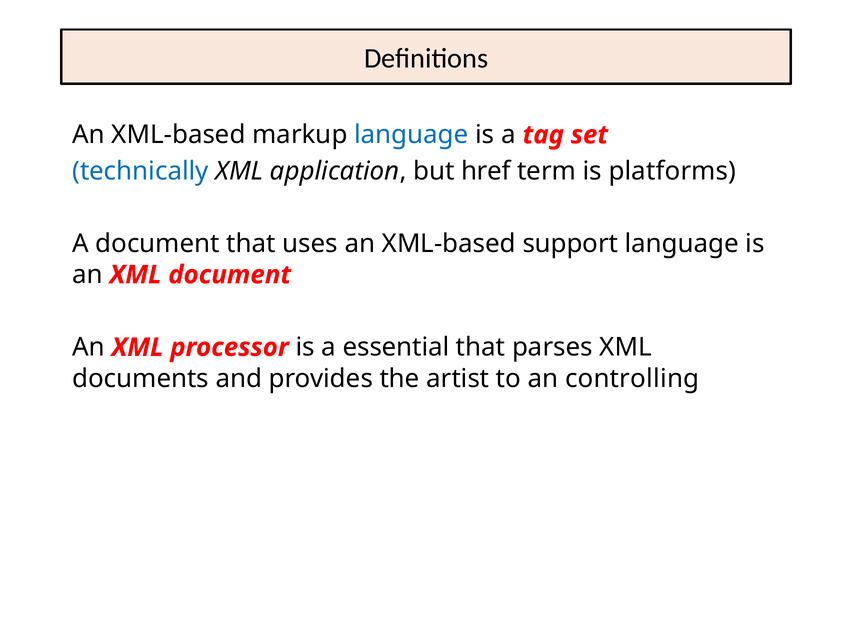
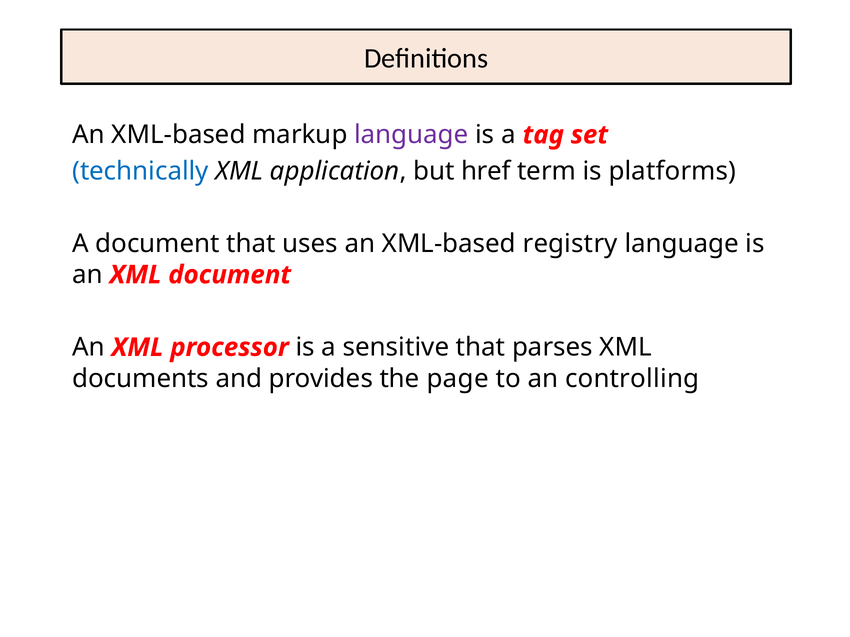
language colour: blue -> purple (411, 135)
support: support -> registry (570, 244)
essential: essential -> sensitive (396, 348)
artist: artist -> page (458, 379)
